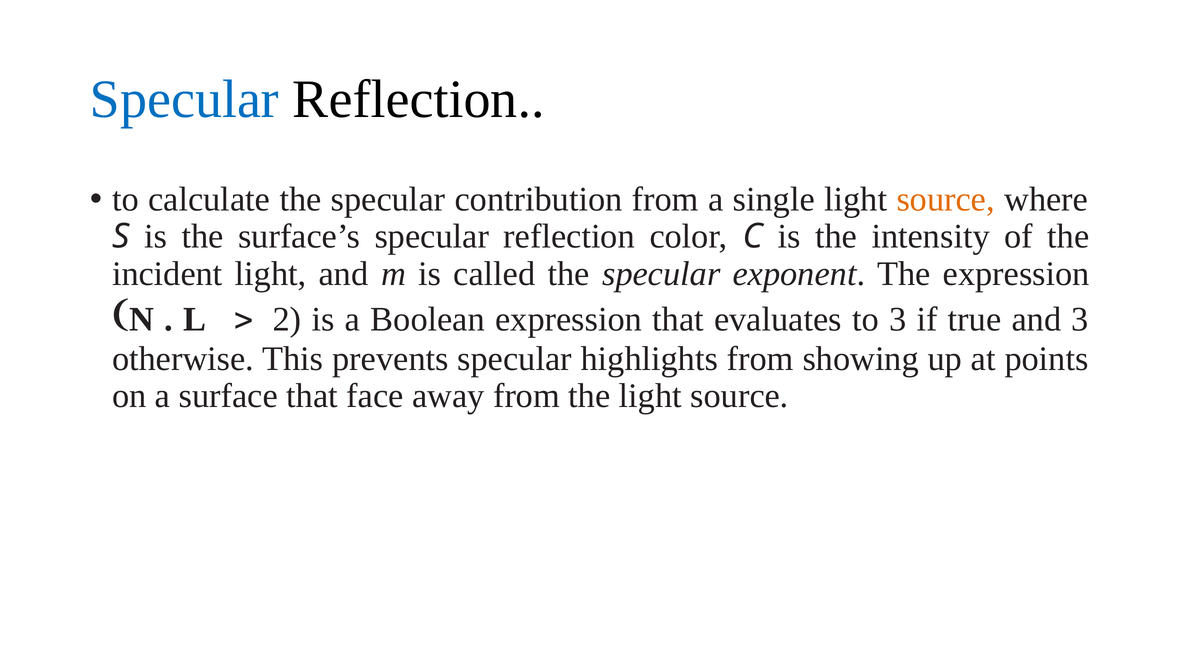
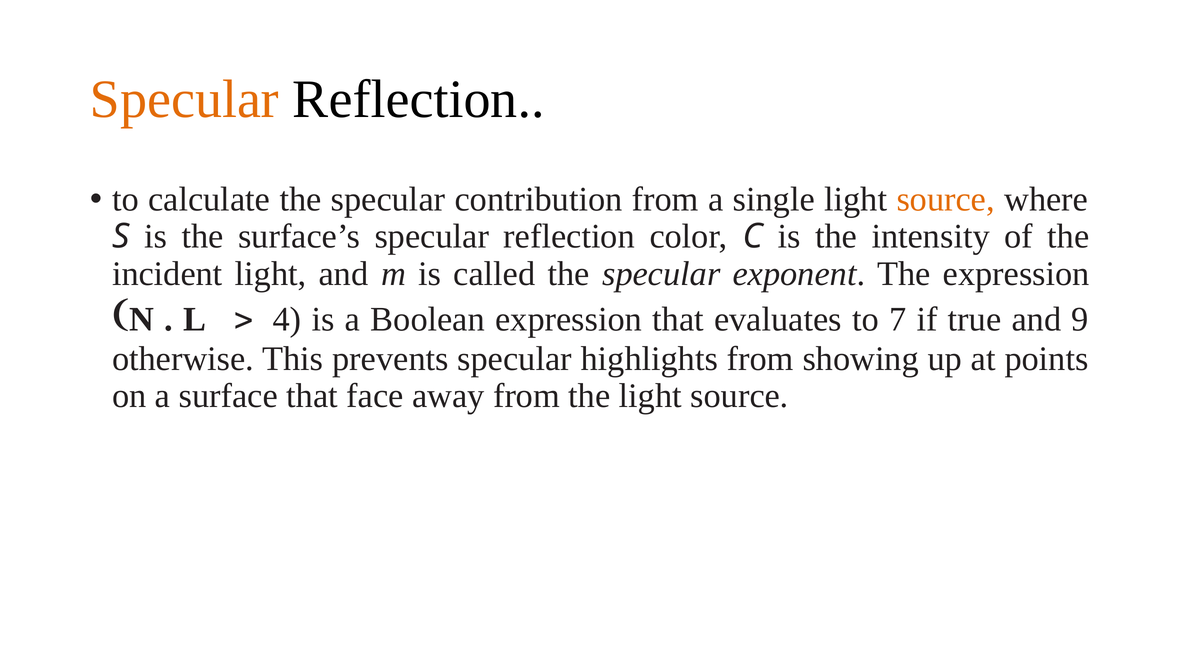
Specular colour: blue -> orange (184, 99)
2: 2 -> 4 (287, 319)
to 3: 3 -> 7 (898, 319)
and 3: 3 -> 9 (1080, 319)
